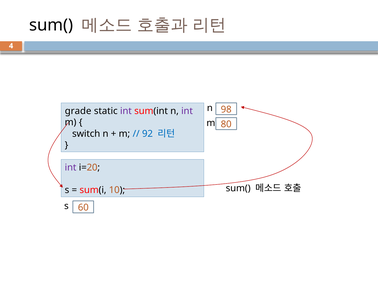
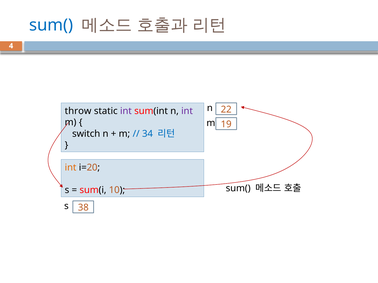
sum( colour: black -> blue (51, 25)
98: 98 -> 22 (226, 110)
grade: grade -> throw (78, 111)
80: 80 -> 19 (226, 125)
92: 92 -> 34 (147, 134)
int colour: purple -> orange (71, 168)
60: 60 -> 38 (83, 208)
